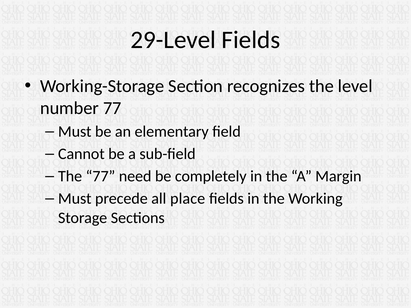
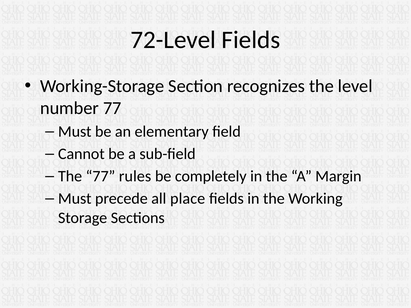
29-Level: 29-Level -> 72-Level (173, 40)
need: need -> rules (135, 176)
